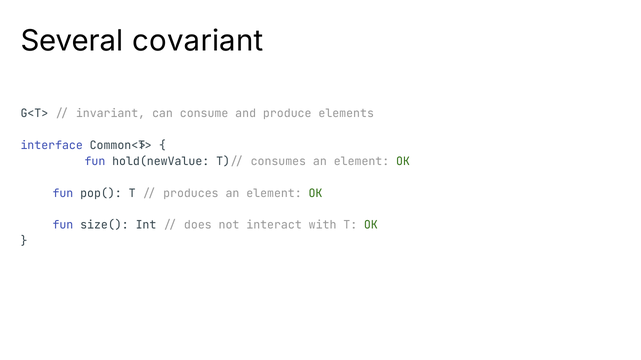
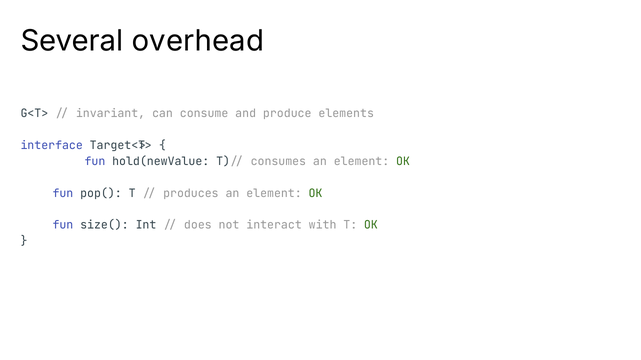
covariant: covariant -> overhead (198, 41)
Common<T>: Common<T> -> Target<T> (121, 146)
